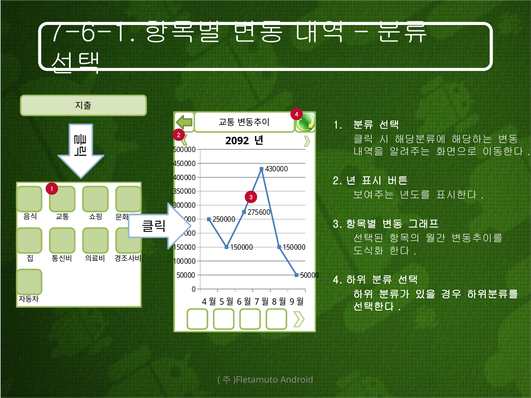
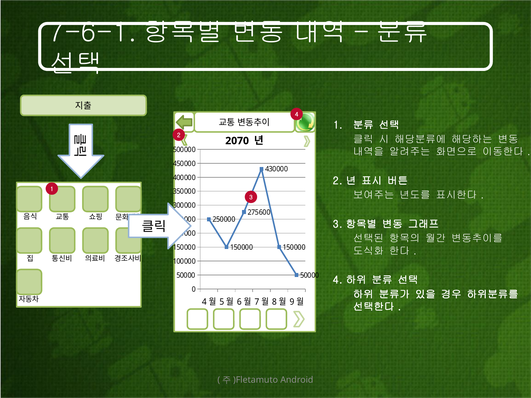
2092: 2092 -> 2070 (237, 141)
